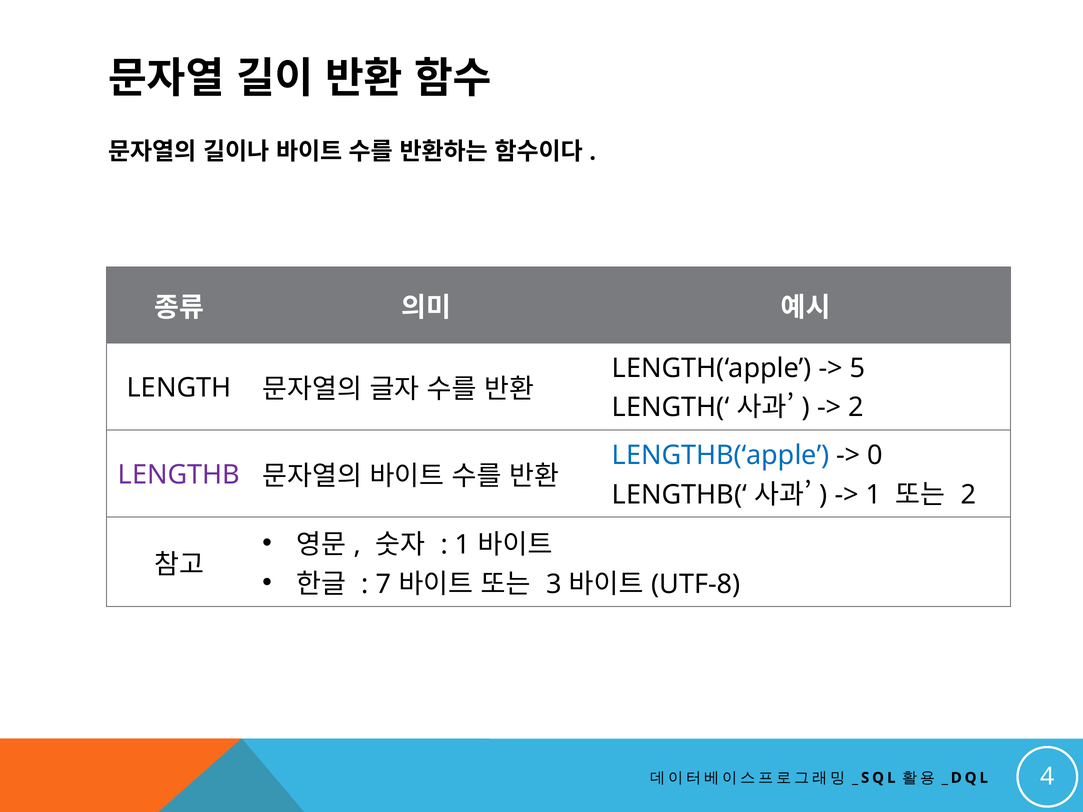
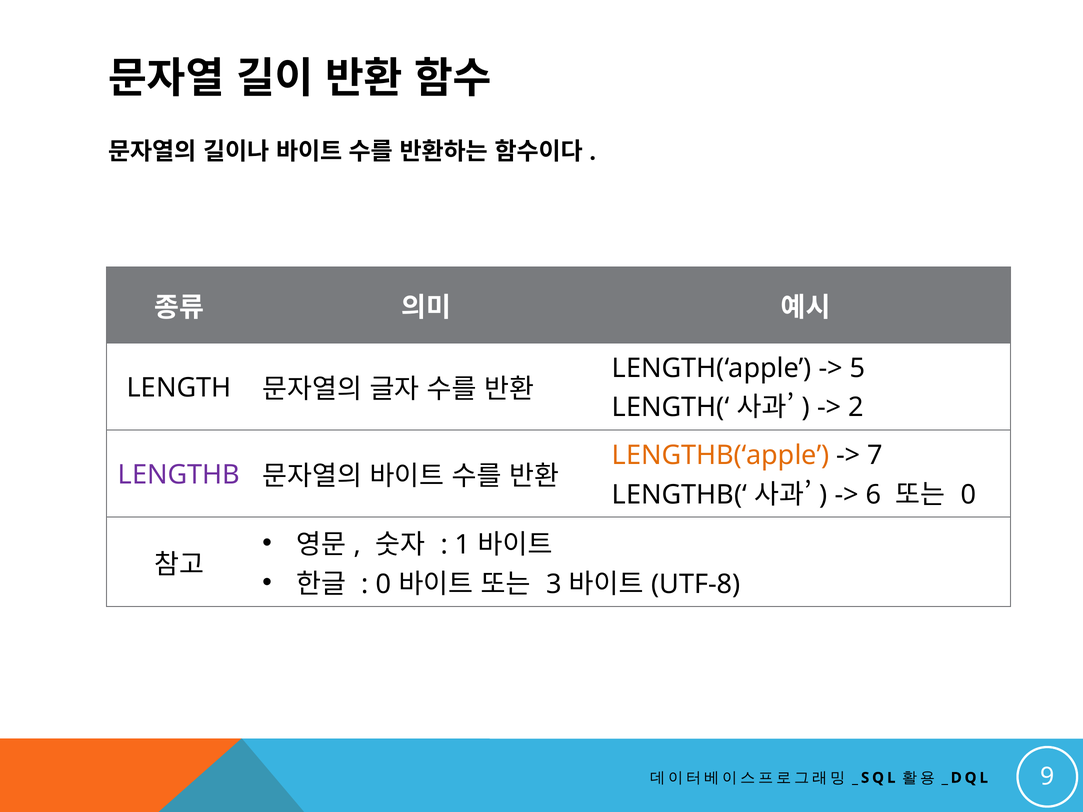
LENGTHB(‘apple colour: blue -> orange (721, 455)
0: 0 -> 7 (875, 455)
1: 1 -> 6 (873, 495)
2: 2 -> 0 (968, 495)
7: 7 -> 0 (383, 584)
4: 4 -> 9 (1047, 777)
